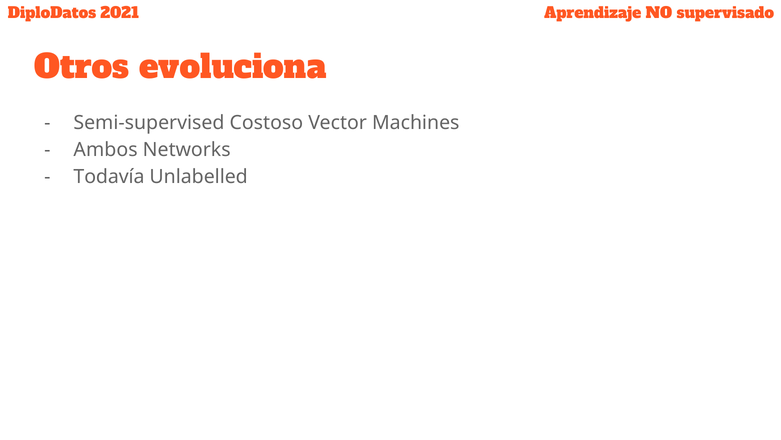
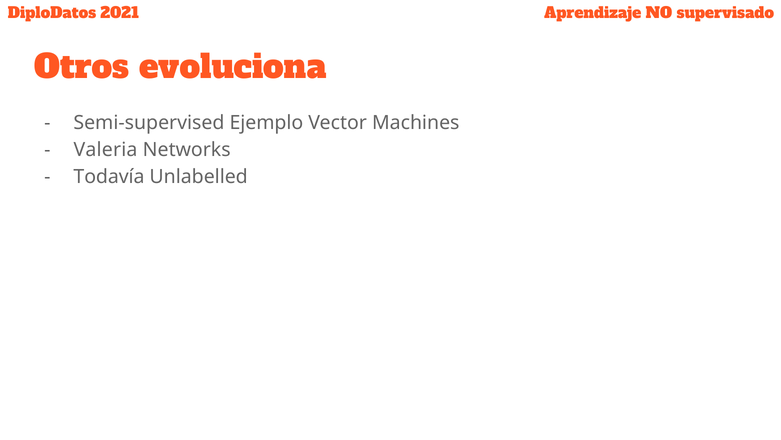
Costoso: Costoso -> Ejemplo (266, 123)
Ambos: Ambos -> Valeria (105, 150)
